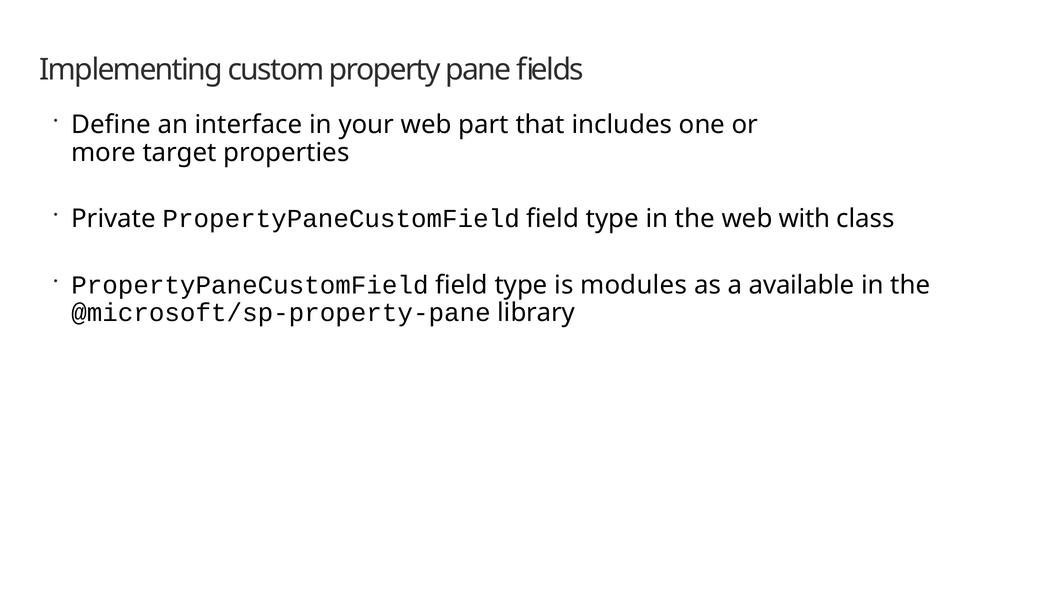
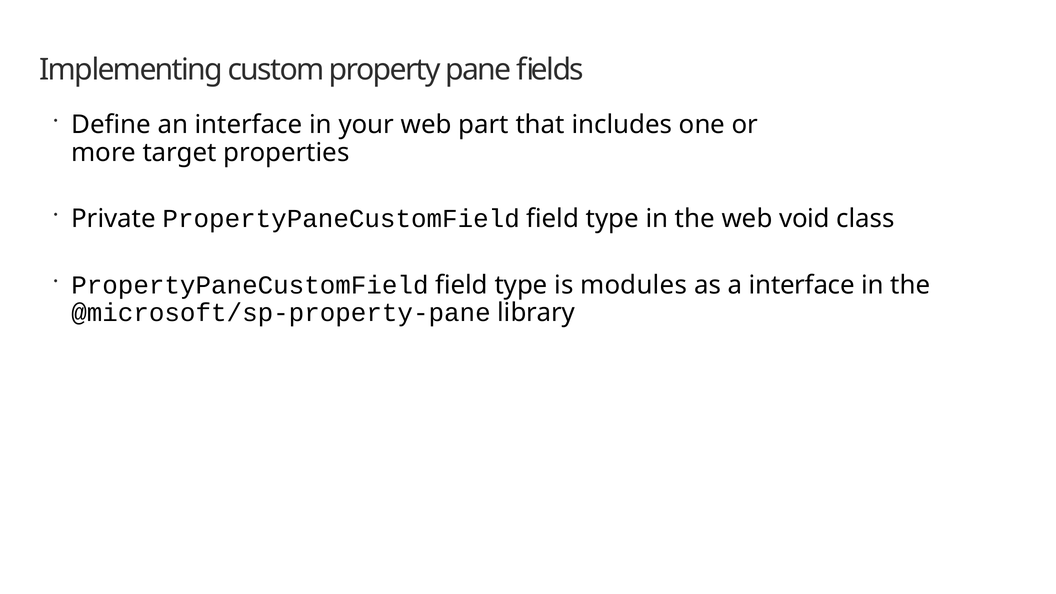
with: with -> void (805, 219)
a available: available -> interface (802, 285)
